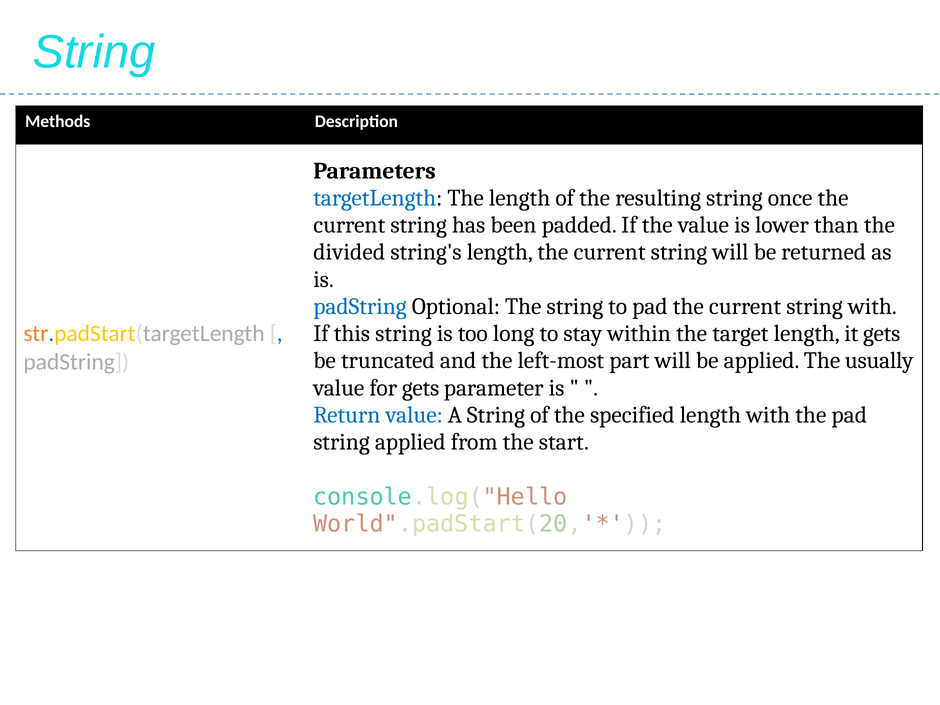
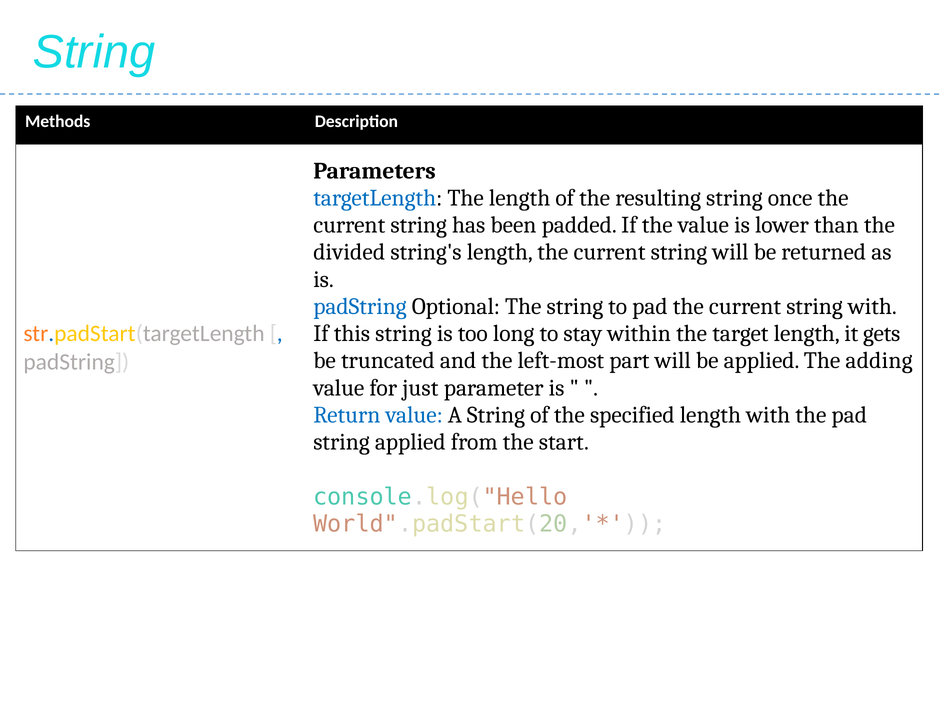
usually: usually -> adding (879, 361)
for gets: gets -> just (420, 388)
